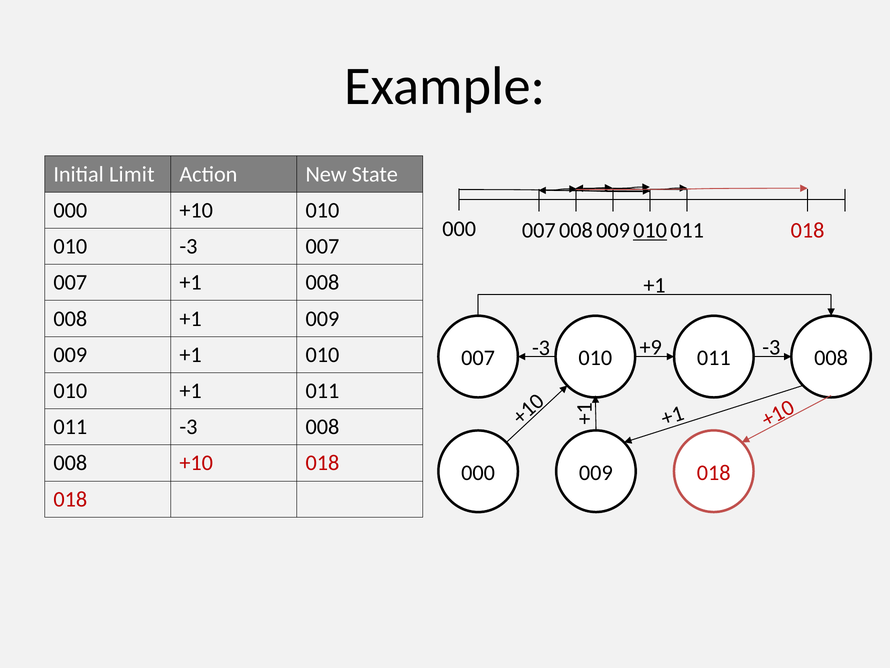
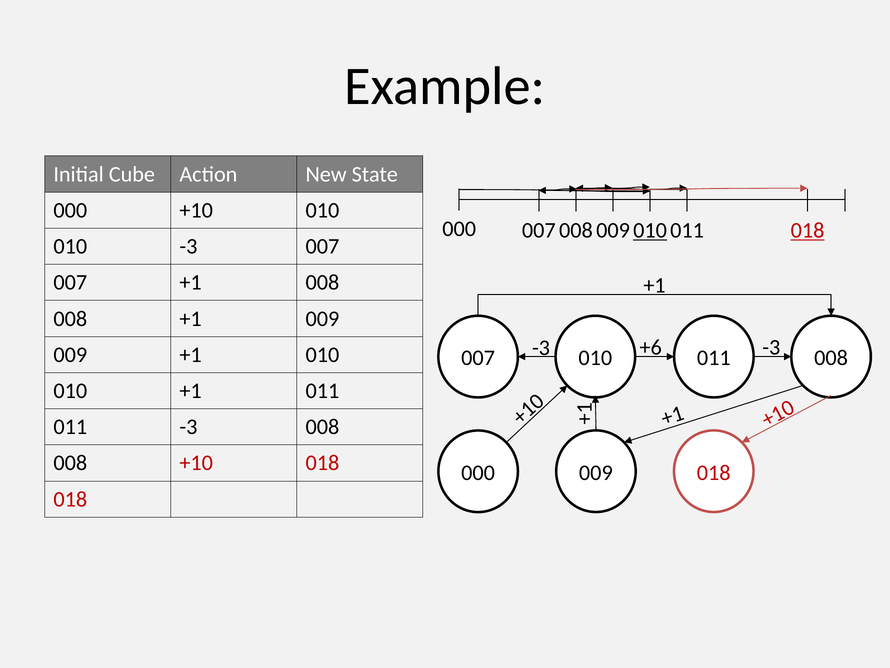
Limit: Limit -> Cube (132, 174)
018 underline: none -> present (808, 230)
+9: +9 -> +6 (651, 347)
